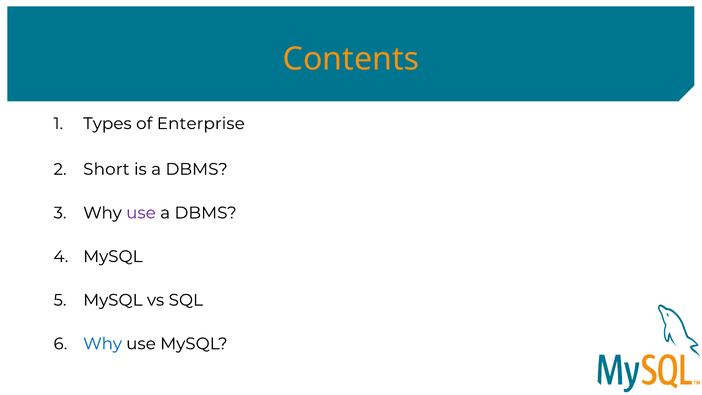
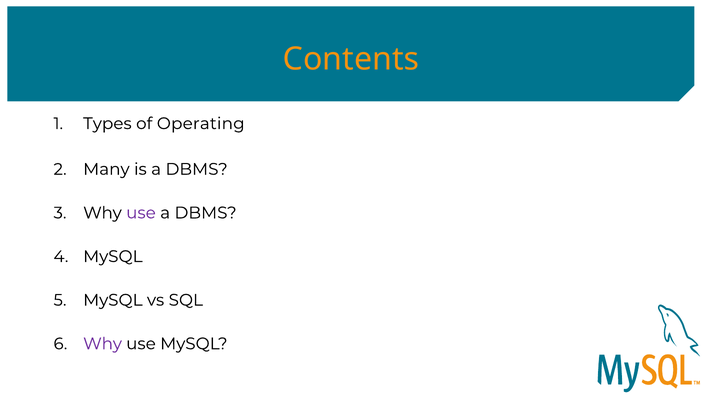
Enterprise: Enterprise -> Operating (201, 124)
Short: Short -> Many (106, 169)
Why colour: blue -> purple (103, 344)
